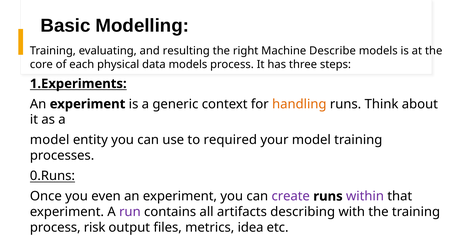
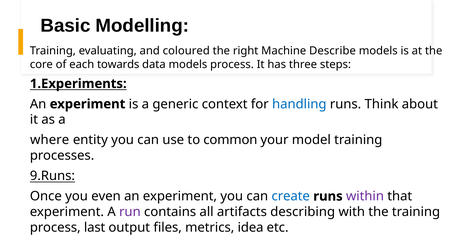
resulting: resulting -> coloured (186, 51)
physical: physical -> towards (118, 65)
handling colour: orange -> blue (299, 104)
model: model -> where (50, 140)
required: required -> common (230, 140)
0.Runs: 0.Runs -> 9.Runs (52, 176)
create colour: purple -> blue (291, 197)
risk: risk -> last (95, 228)
